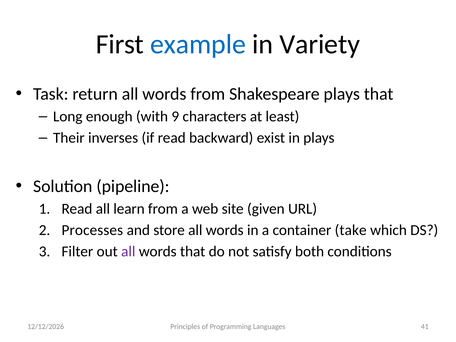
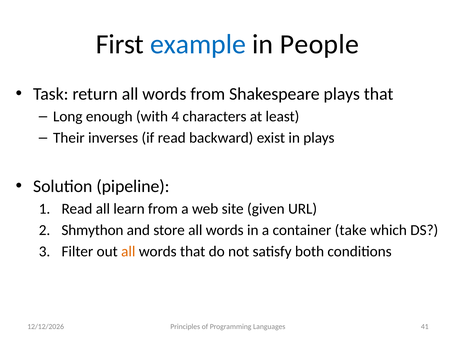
Variety: Variety -> People (319, 44)
9: 9 -> 4 (175, 117)
Processes: Processes -> Shmython (92, 230)
all colour: purple -> orange (128, 251)
